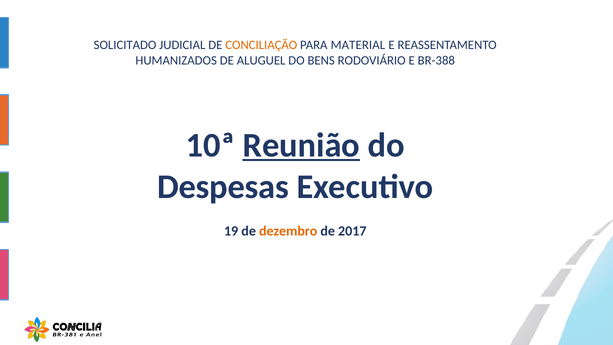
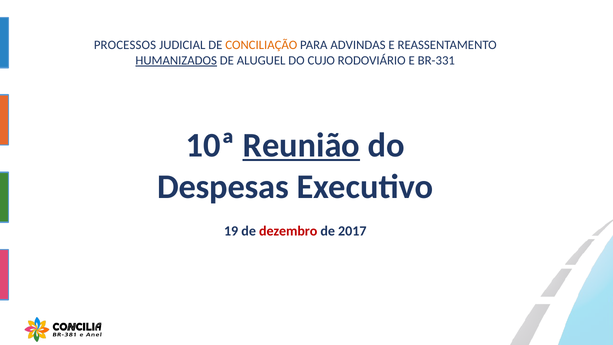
SOLICITADO: SOLICITADO -> PROCESSOS (125, 45)
MATERIAL: MATERIAL -> ADVINDAS (358, 45)
HUMANIZADOS underline: none -> present (176, 61)
BENS: BENS -> CUJO (321, 61)
BR-388: BR-388 -> BR-331 (436, 61)
dezembro colour: orange -> red (288, 231)
